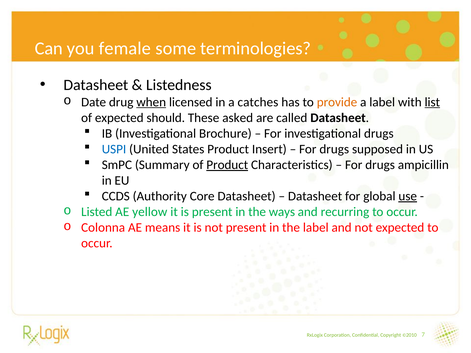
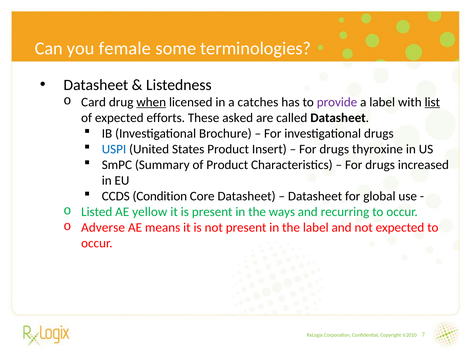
Date: Date -> Card (94, 102)
provide colour: orange -> purple (337, 102)
should: should -> efforts (166, 118)
supposed: supposed -> thyroxine (377, 149)
Product underline: present -> none (227, 165)
ampicillin: ampicillin -> increased (423, 165)
Authority: Authority -> Condition (160, 196)
use underline: present -> none (408, 196)
Colonna: Colonna -> Adverse (103, 228)
